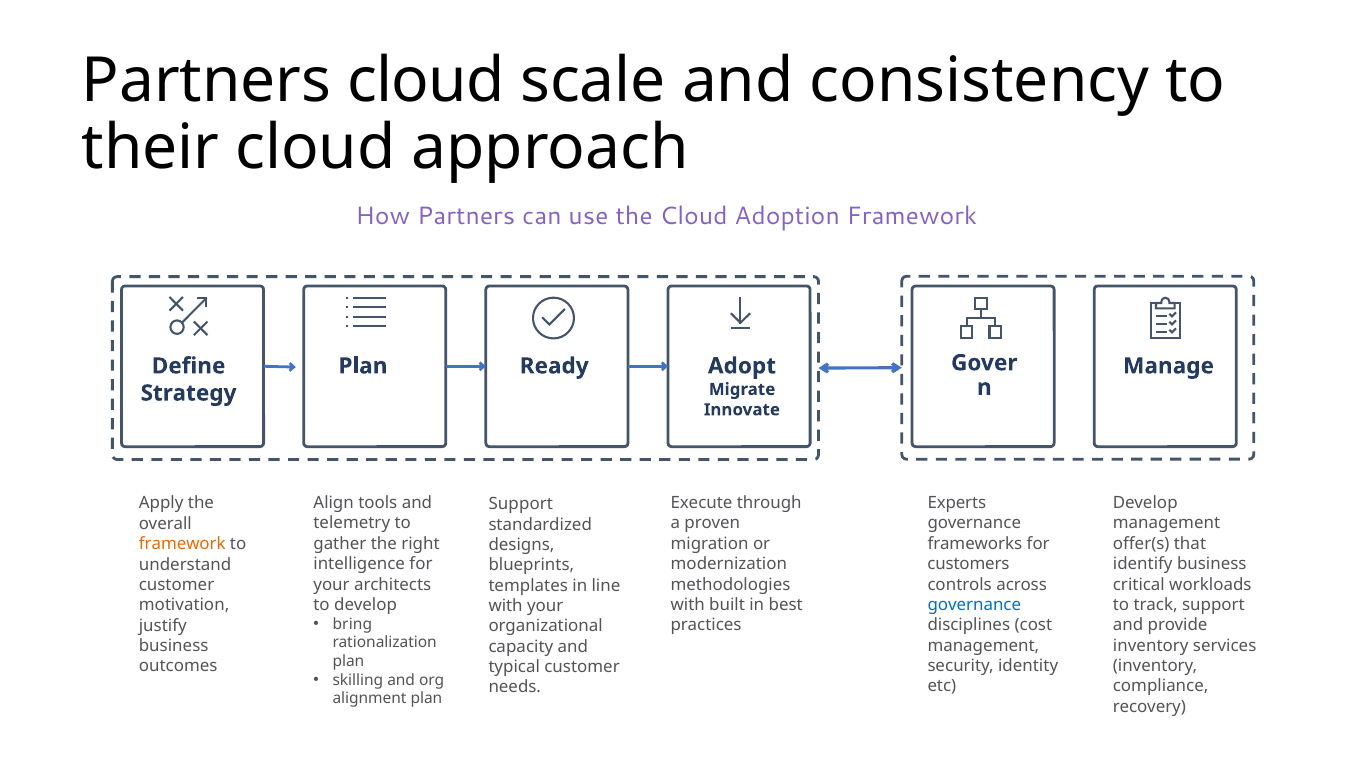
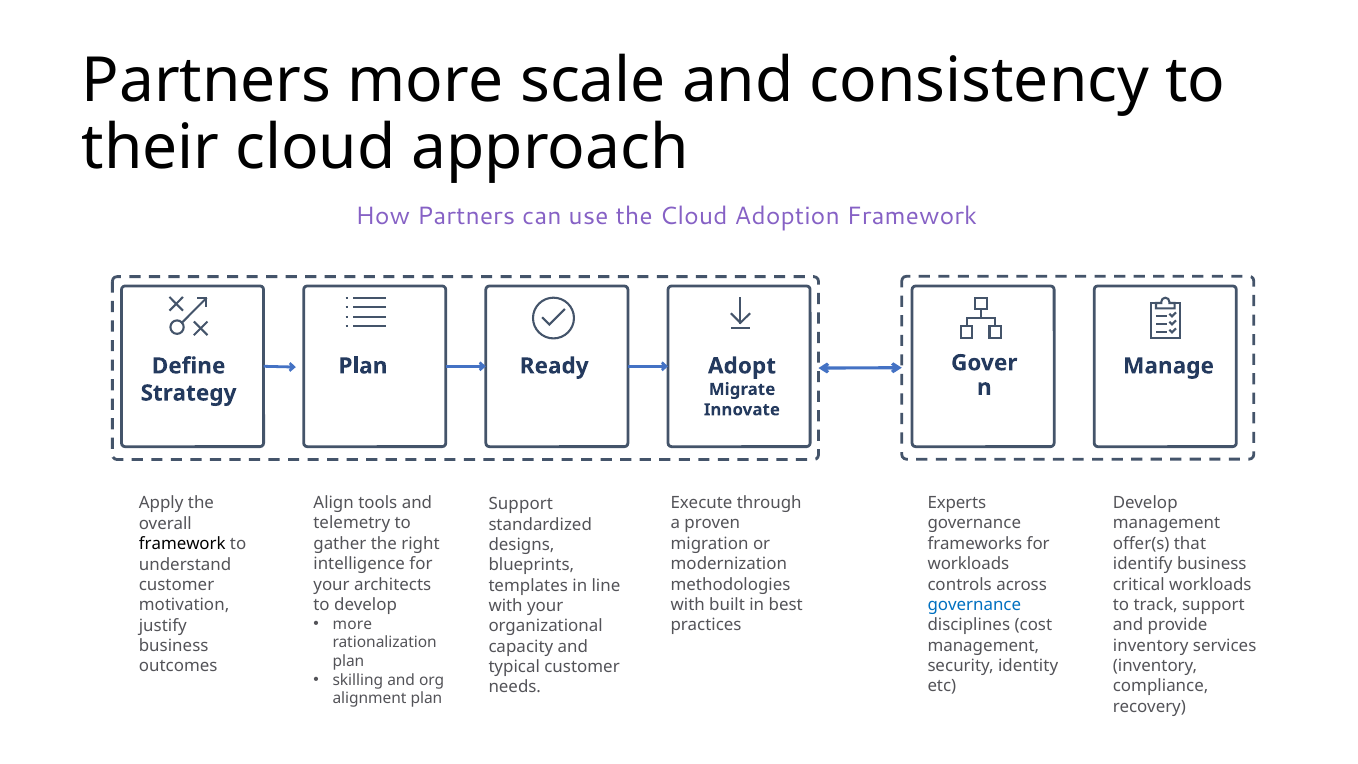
Partners cloud: cloud -> more (426, 80)
framework colour: orange -> black (182, 544)
customers: customers -> workloads (968, 564)
bring: bring -> more (352, 624)
